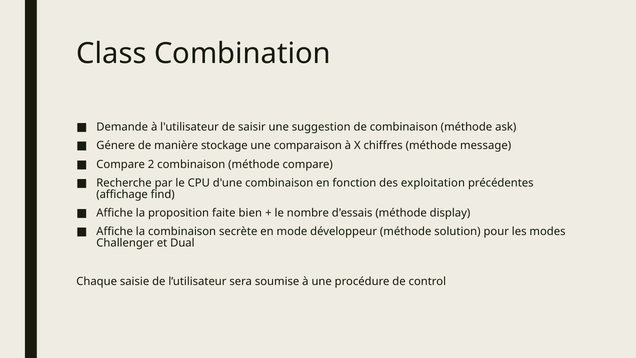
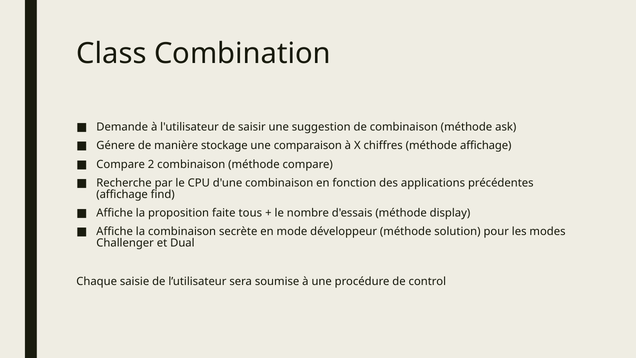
méthode message: message -> affichage (486, 146)
exploitation: exploitation -> applications (433, 183)
bien: bien -> tous (250, 213)
